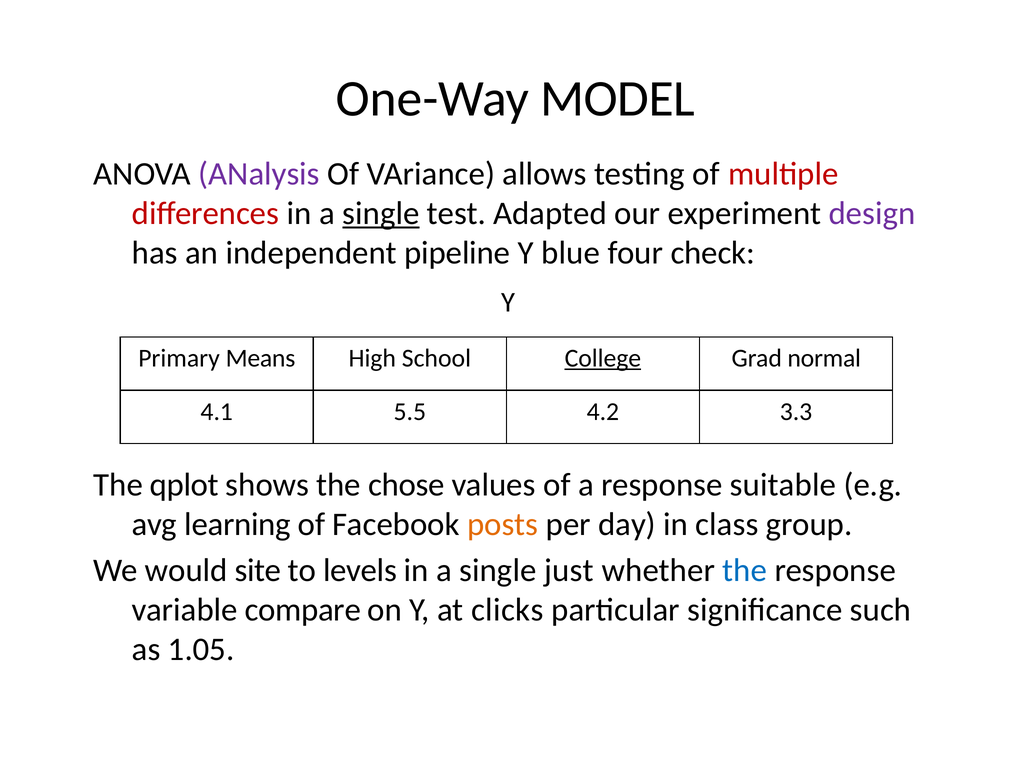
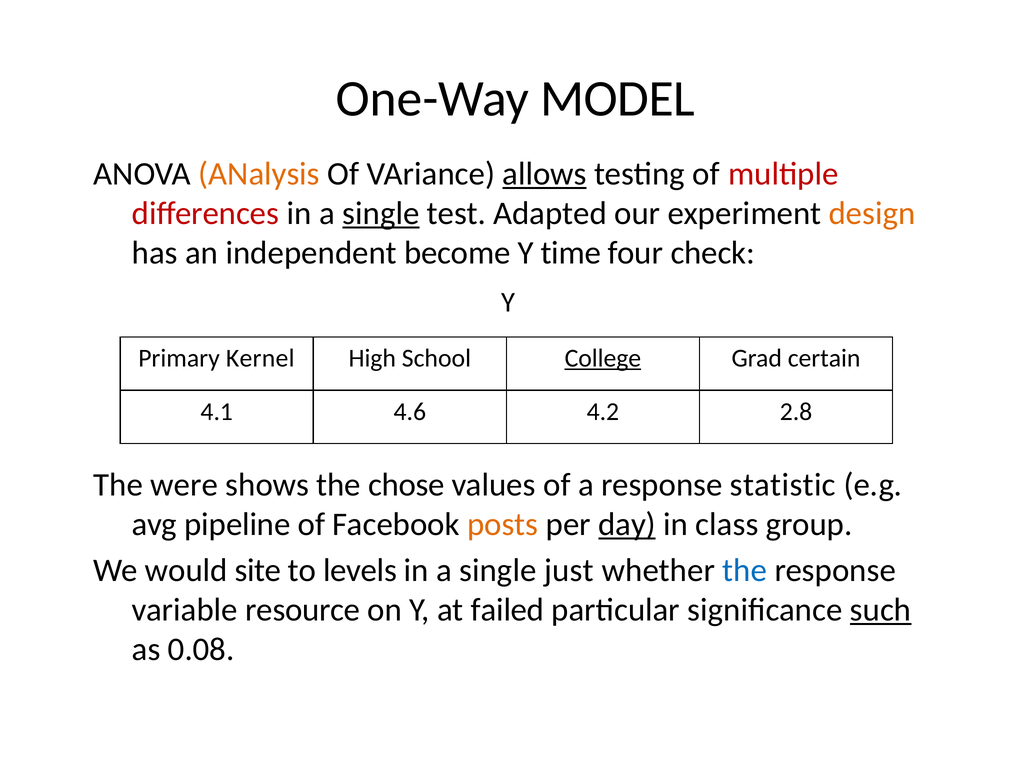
ANalysis colour: purple -> orange (259, 174)
allows underline: none -> present (545, 174)
design colour: purple -> orange (872, 213)
pipeline: pipeline -> become (457, 253)
blue: blue -> time (571, 253)
Means: Means -> Kernel (260, 358)
normal: normal -> certain (824, 358)
5.5: 5.5 -> 4.6 (410, 411)
3.3: 3.3 -> 2.8 (796, 411)
qplot: qplot -> were (184, 484)
suitable: suitable -> statistic (783, 484)
learning: learning -> pipeline (237, 524)
day underline: none -> present (627, 524)
compare: compare -> resource (303, 610)
clicks: clicks -> failed (508, 610)
such underline: none -> present (881, 610)
1.05: 1.05 -> 0.08 (201, 649)
